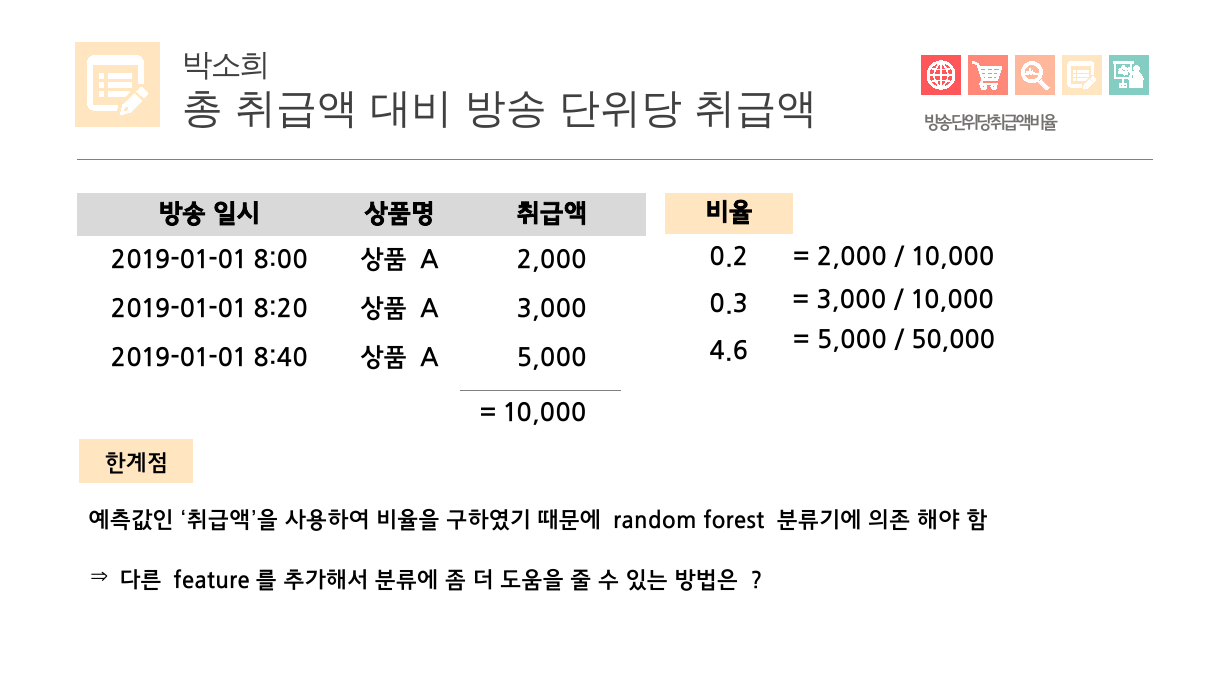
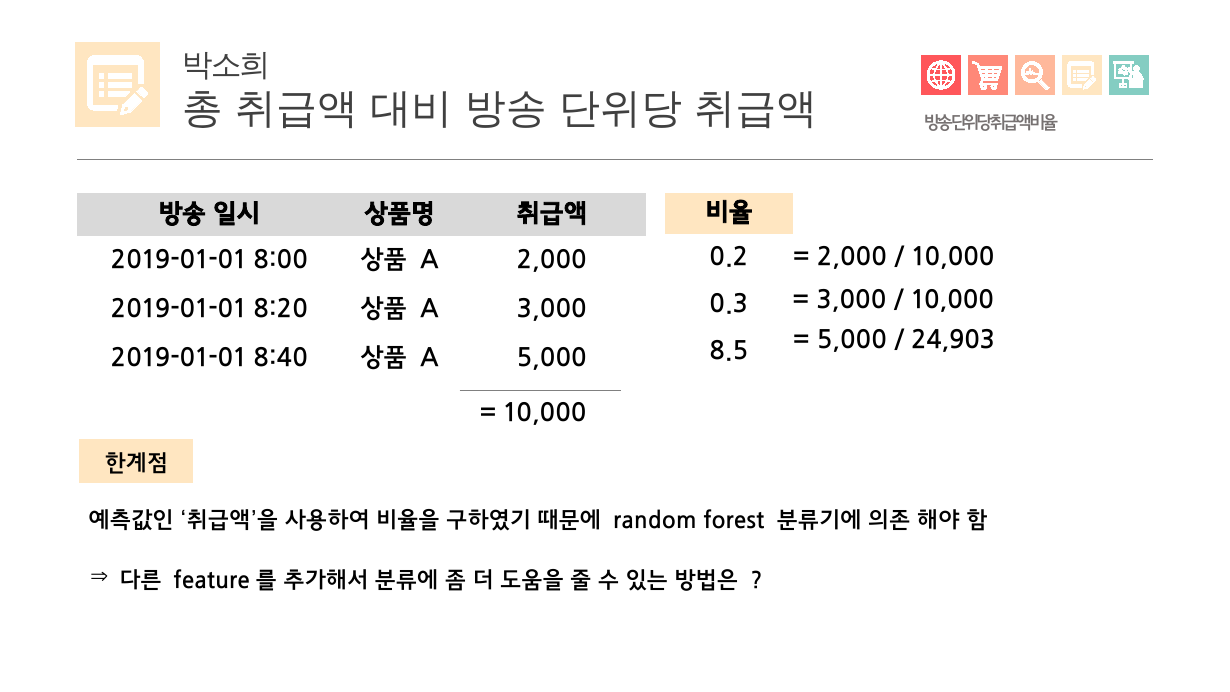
50,000: 50,000 -> 24,903 (953, 339)
4.6: 4.6 -> 8.5 (729, 350)
